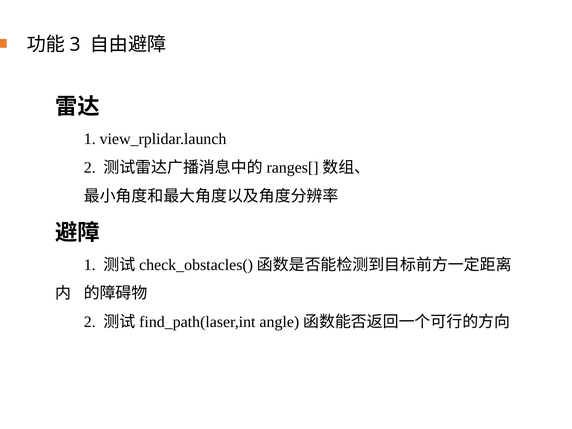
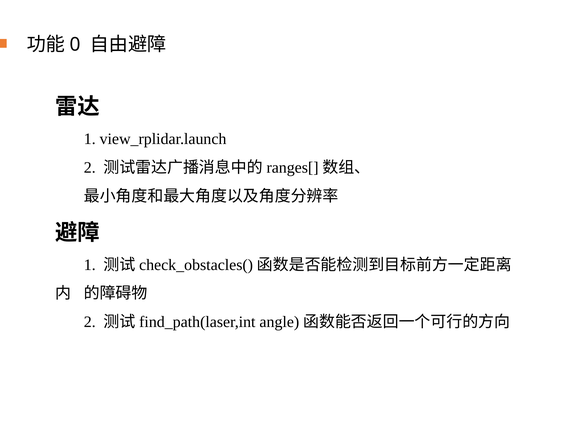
3: 3 -> 0 (75, 45)
